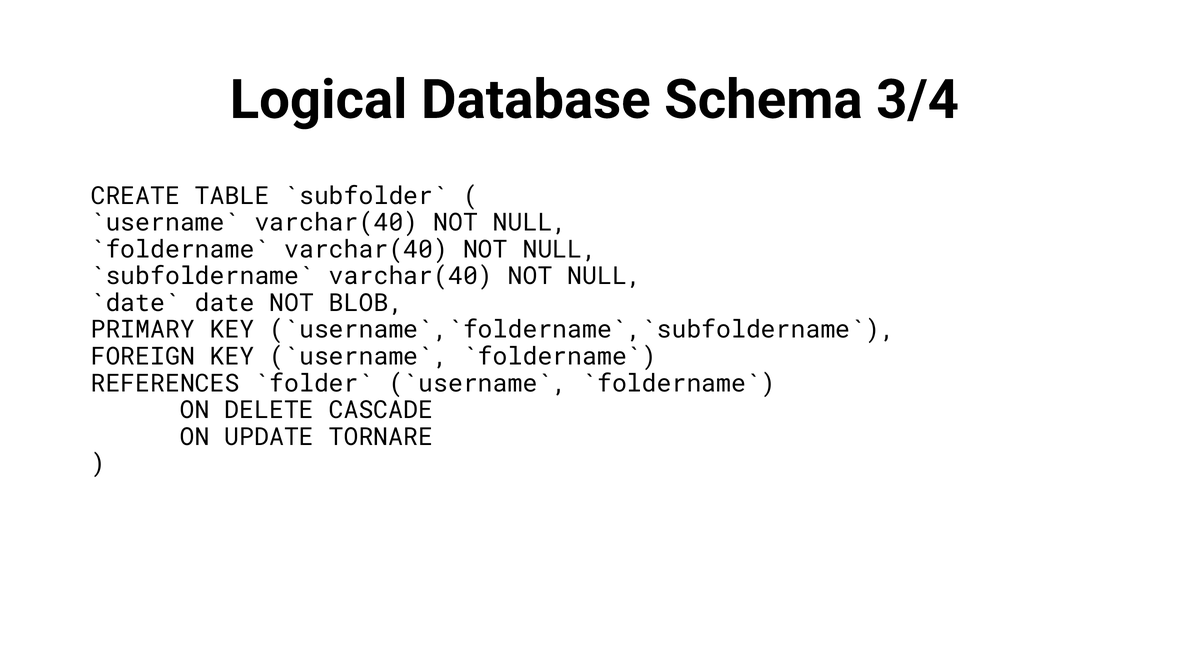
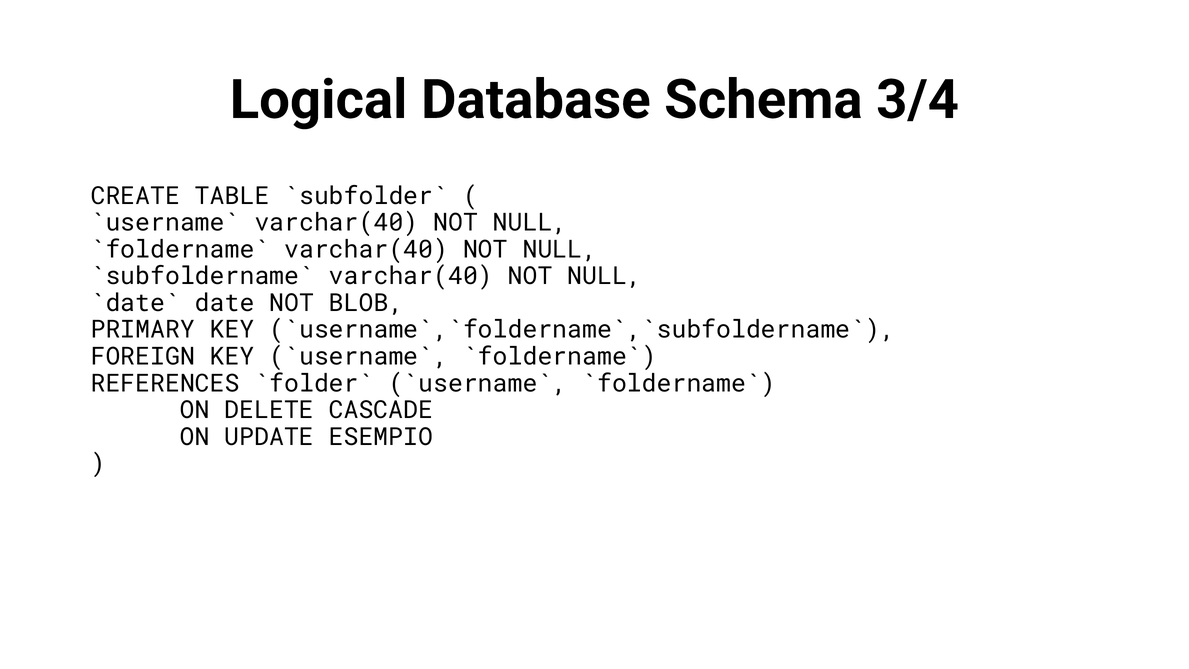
TORNARE: TORNARE -> ESEMPIO (381, 437)
